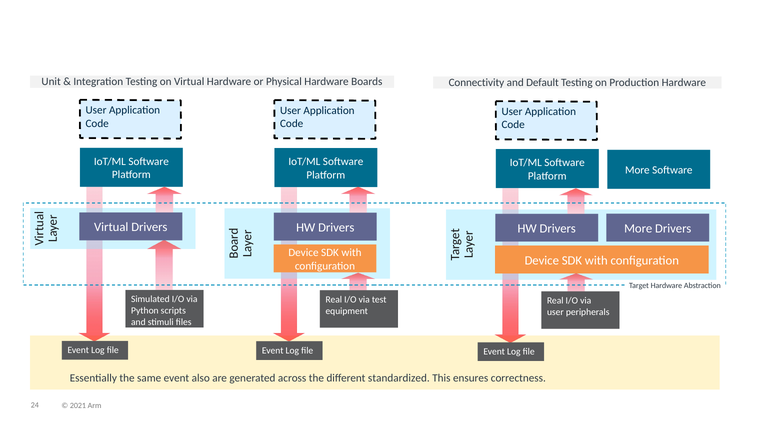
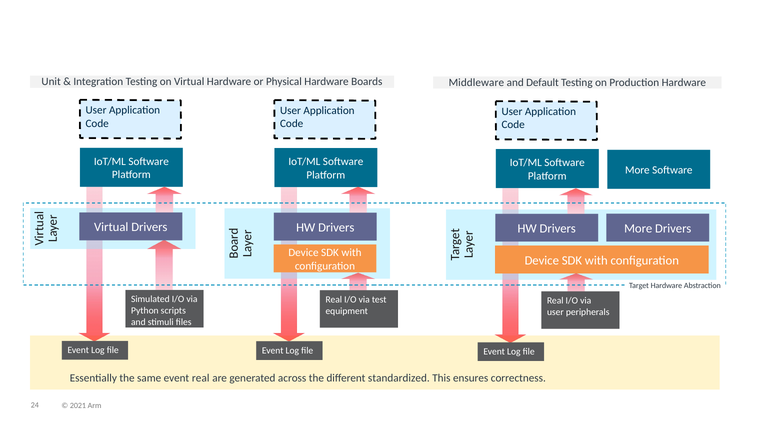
Connectivity: Connectivity -> Middleware (476, 82)
event also: also -> real (201, 378)
